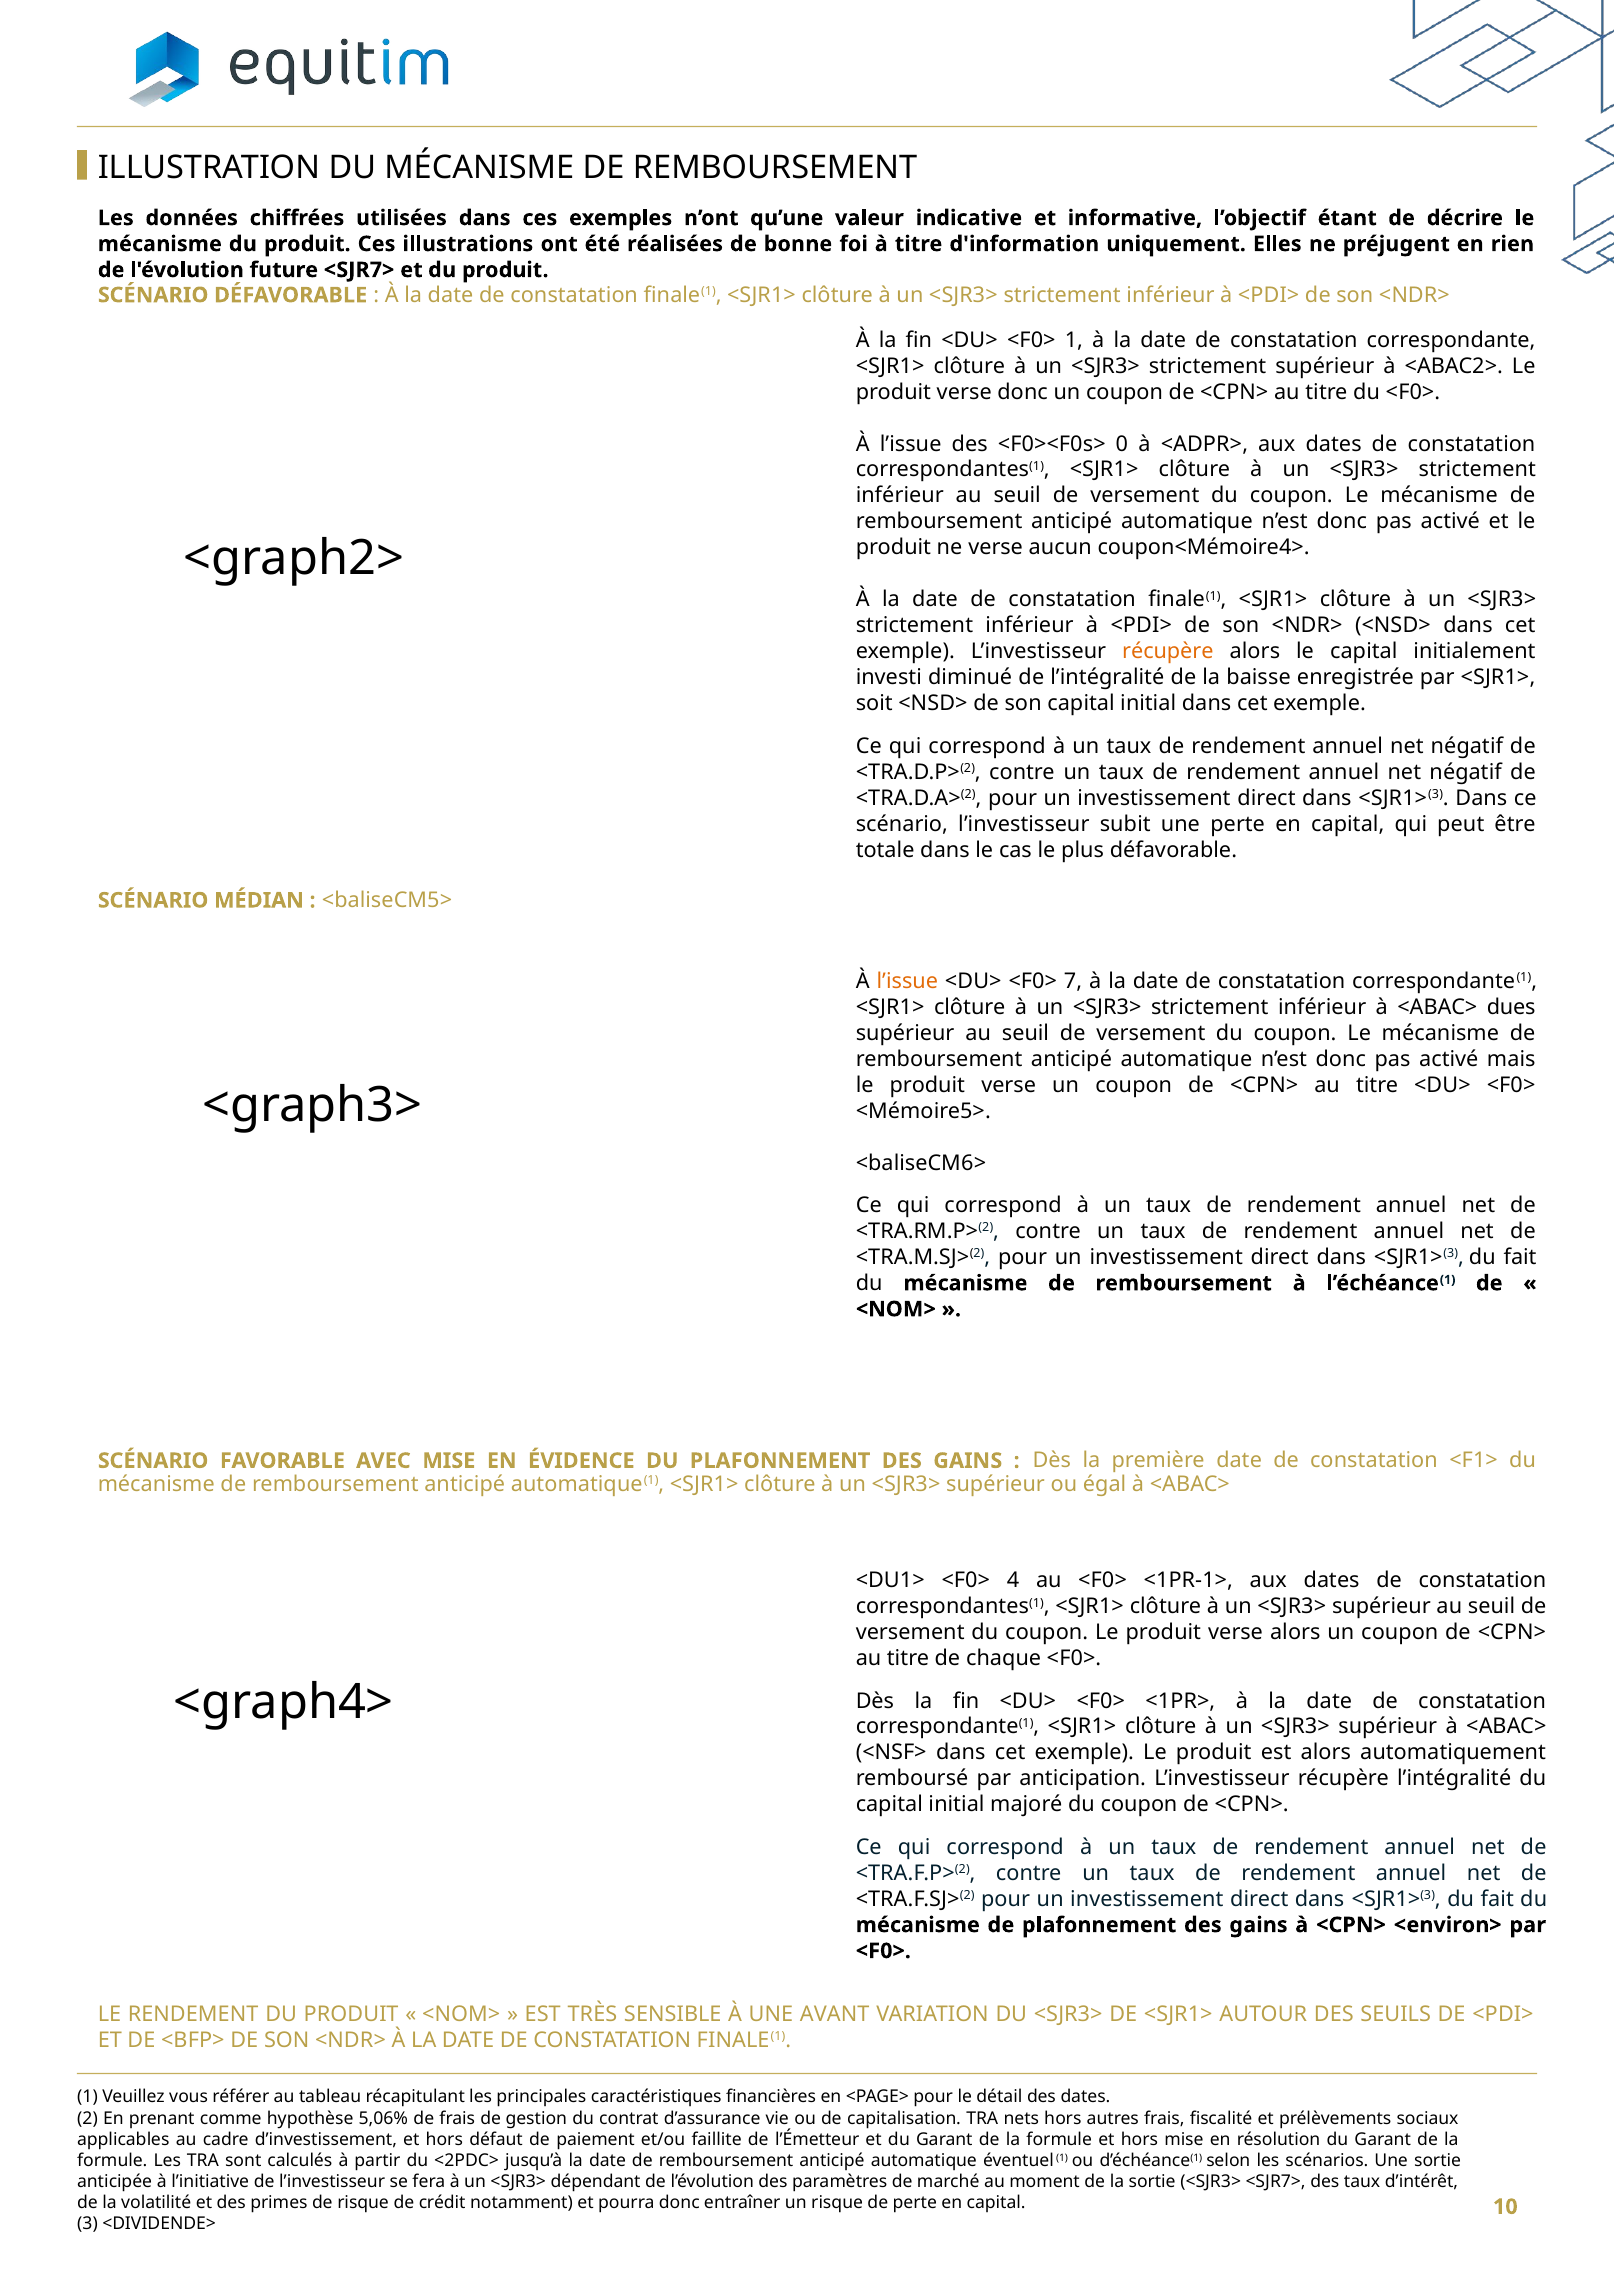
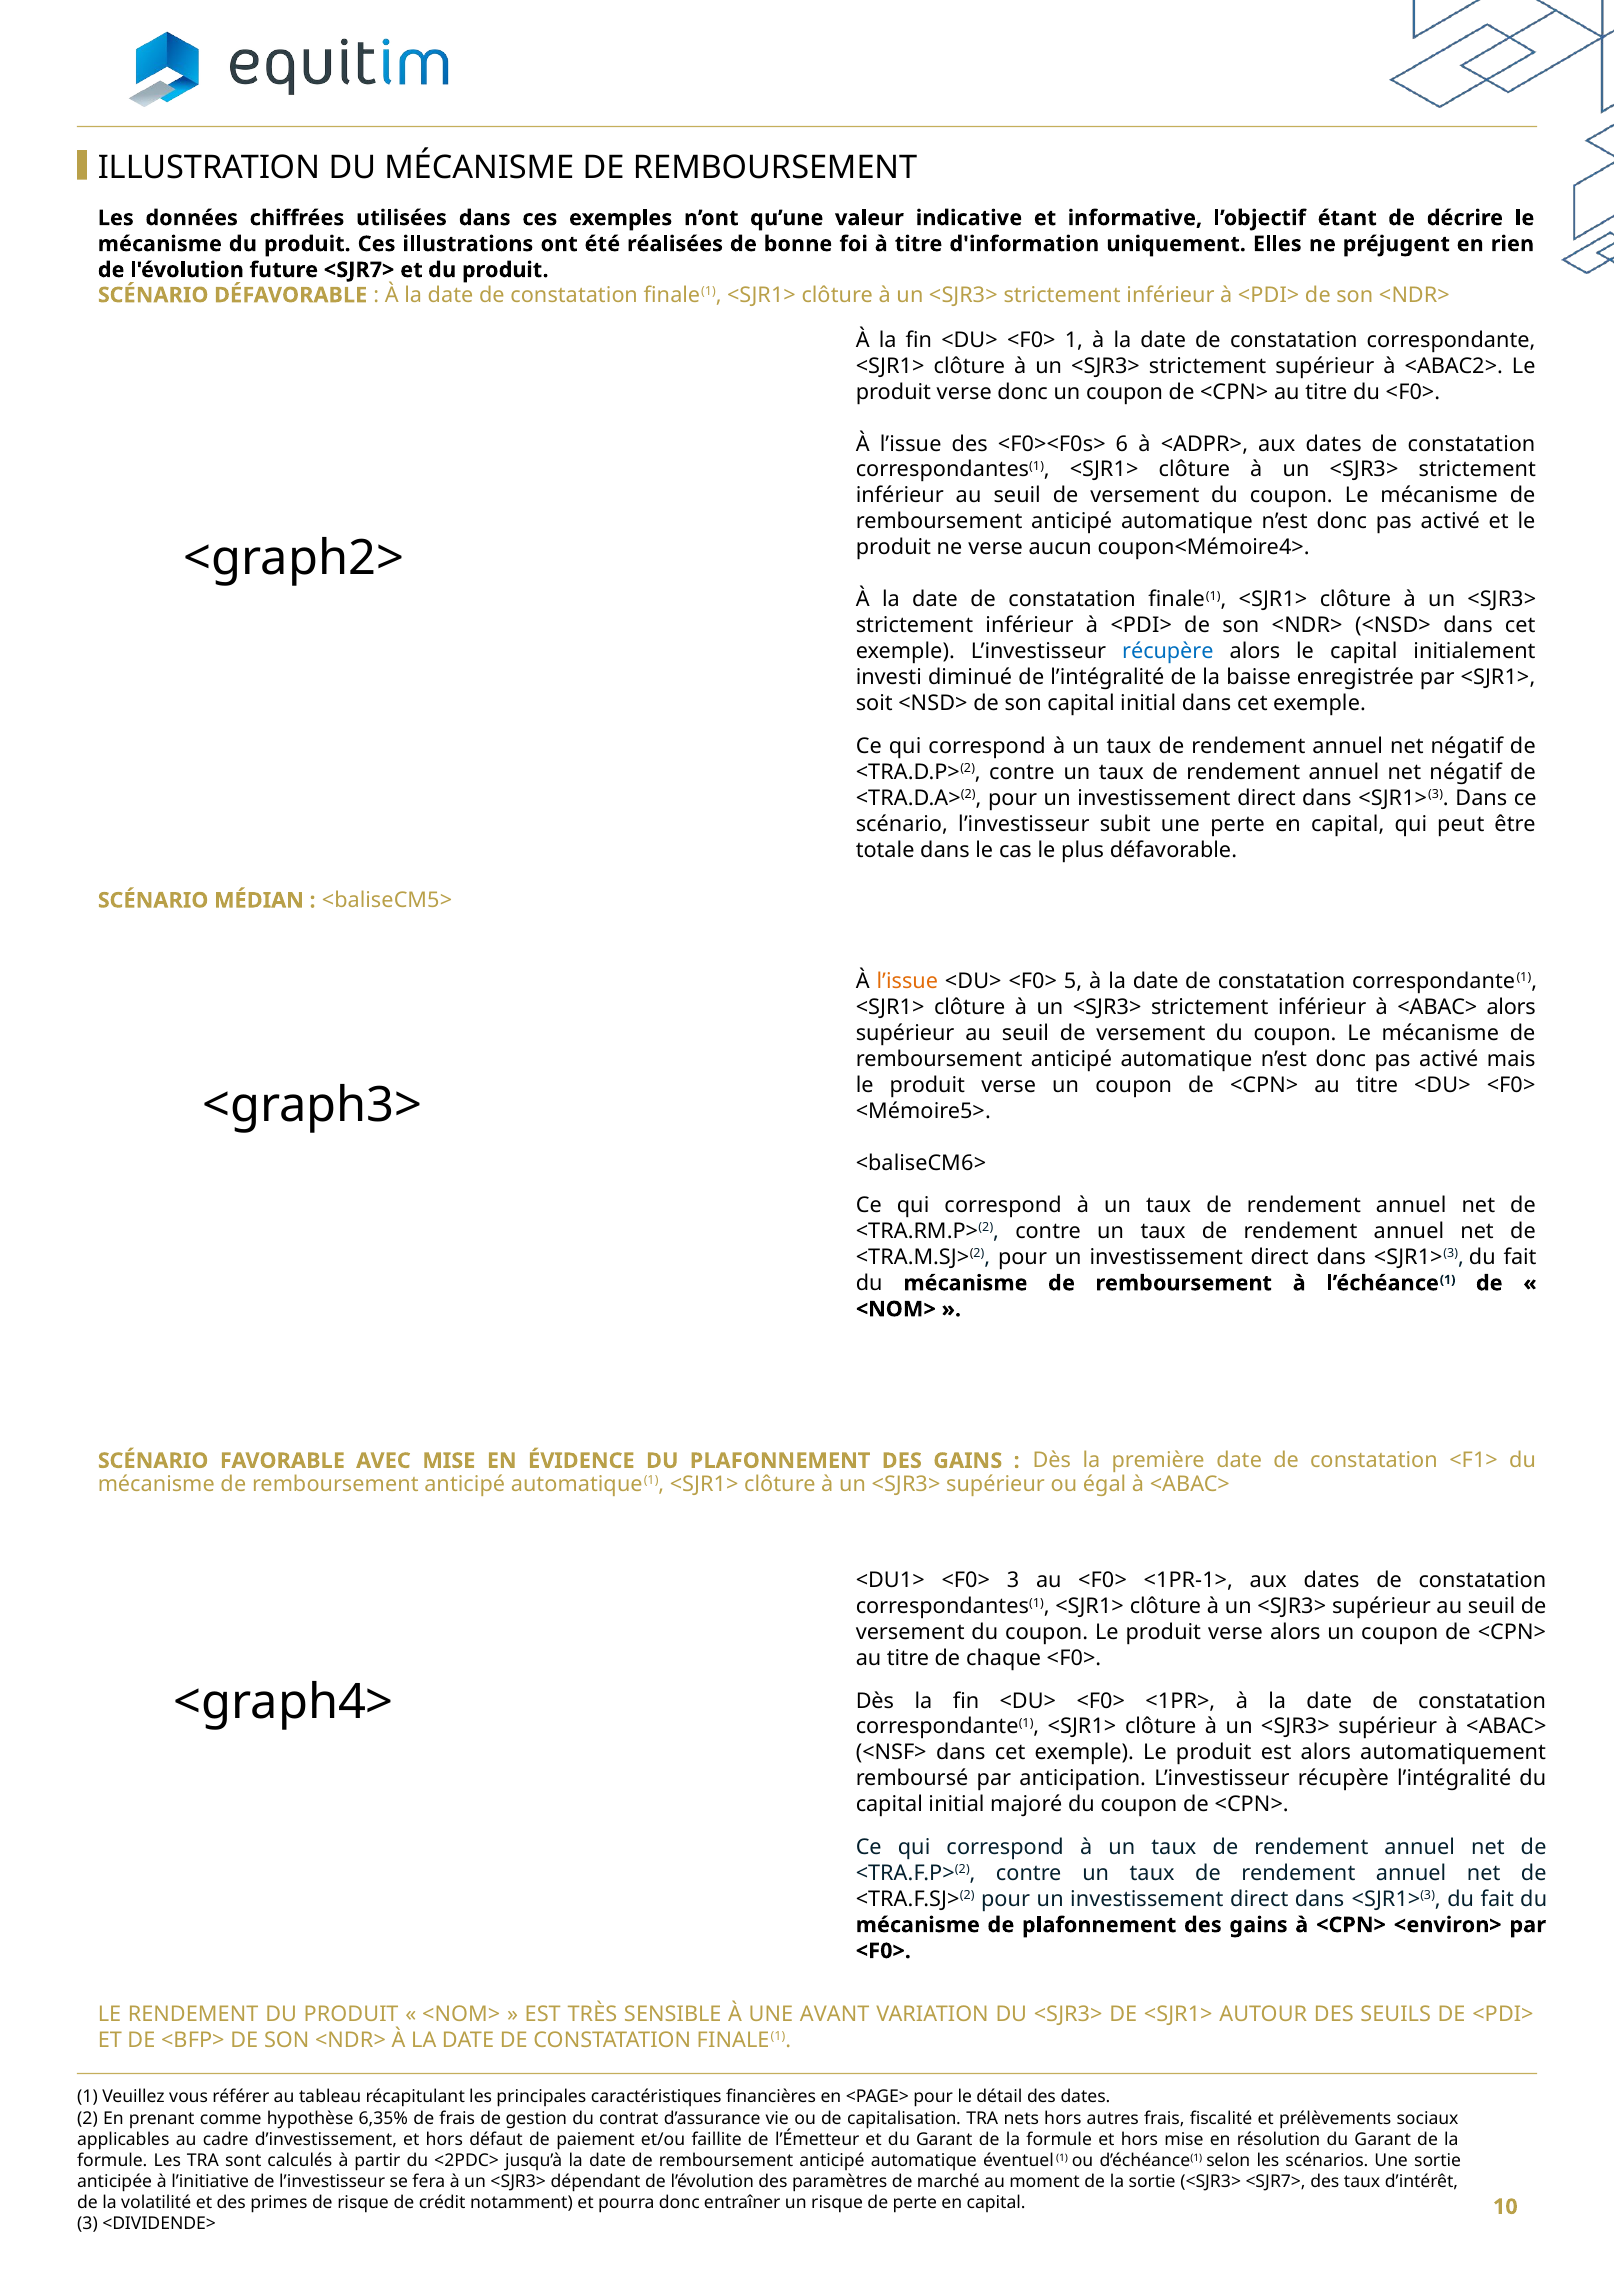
0: 0 -> 6 (1122, 444)
récupère colour: orange -> blue (1168, 652)
7: 7 -> 5 (1073, 981)
<ABAC> dues: dues -> alors (1511, 1007)
<F0> 4: 4 -> 3 (1013, 1580)
5,06%: 5,06% -> 6,35% (383, 2118)
